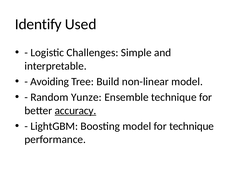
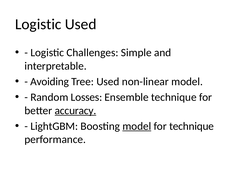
Identify: Identify -> Logistic (38, 24)
Tree Build: Build -> Used (108, 82)
Yunze: Yunze -> Losses (86, 97)
model underline: none -> present (137, 126)
